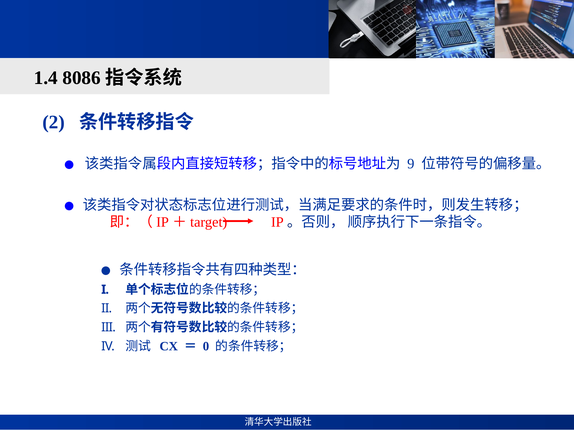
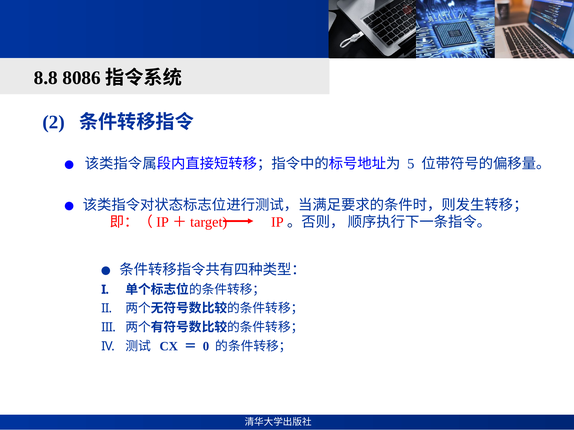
1.4: 1.4 -> 8.8 (46, 78)
9: 9 -> 5 (411, 164)
